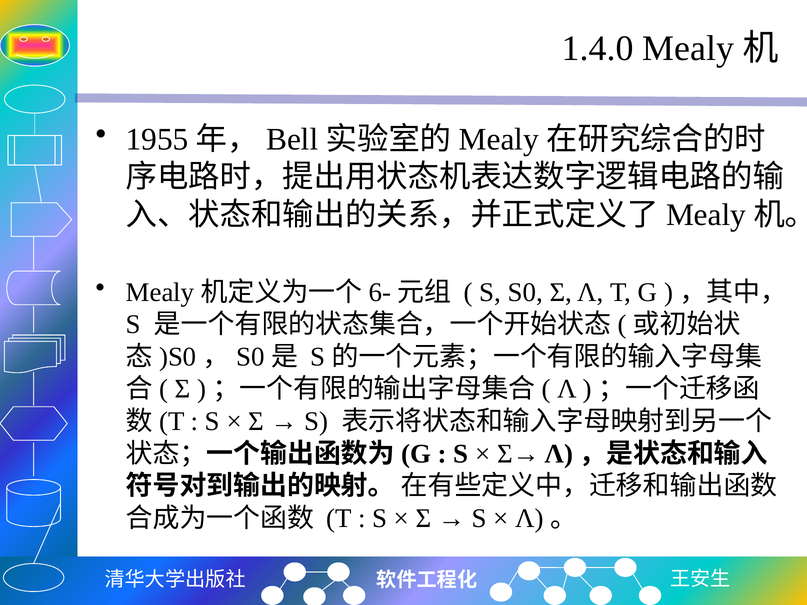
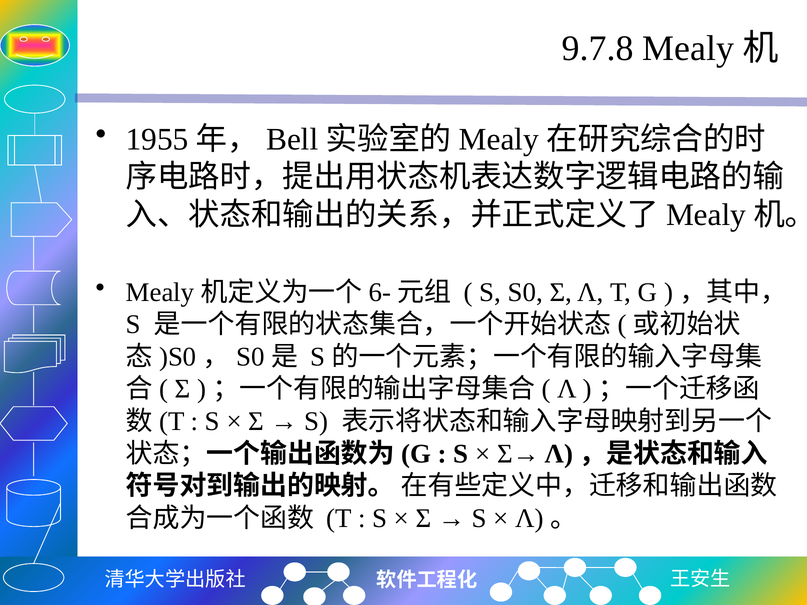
1.4.0: 1.4.0 -> 9.7.8 (598, 48)
